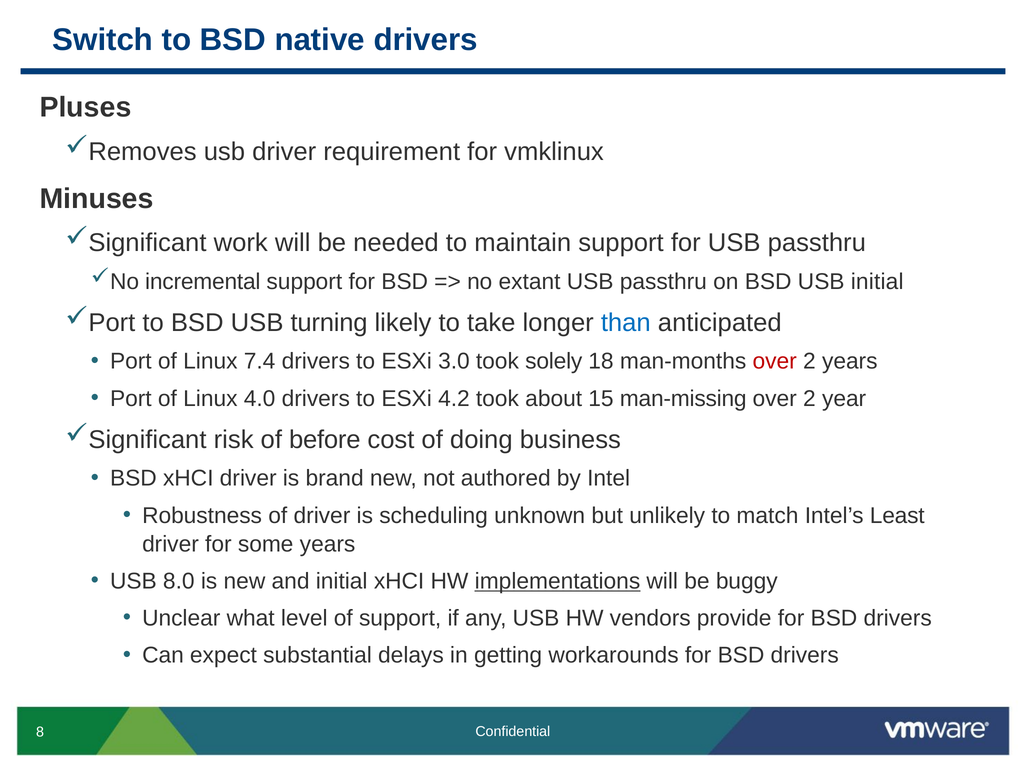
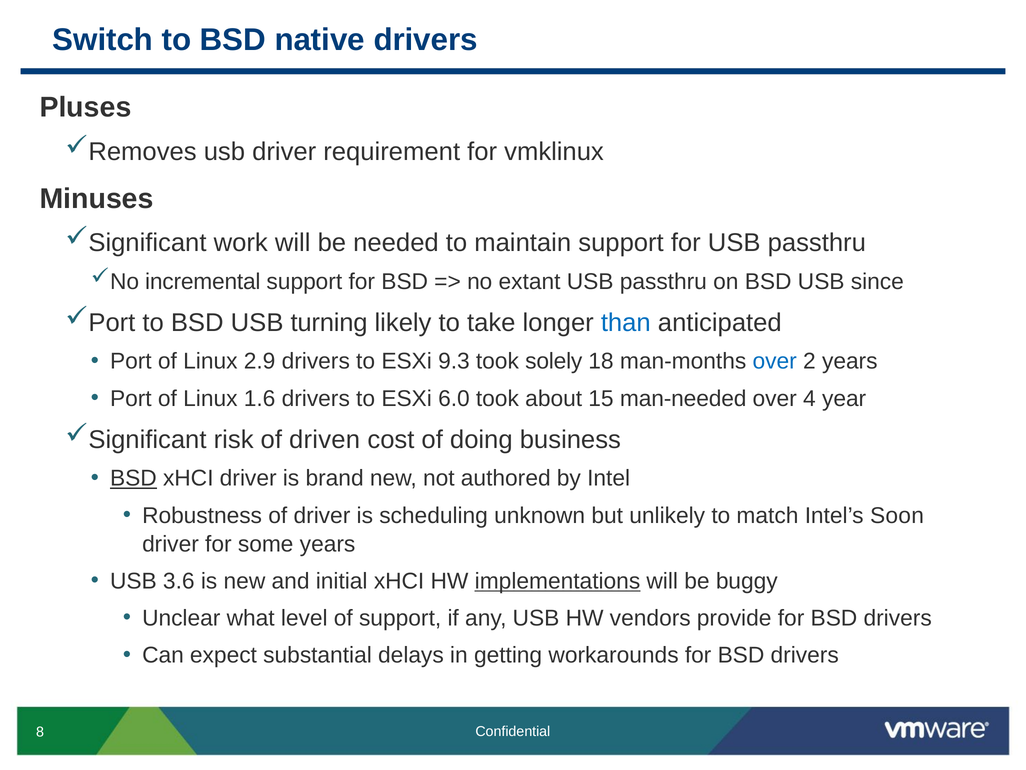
USB initial: initial -> since (877, 281)
7.4: 7.4 -> 2.9 (260, 361)
3.0: 3.0 -> 9.3 (454, 361)
over colour: red -> blue (775, 361)
4.0: 4.0 -> 1.6 (260, 398)
4.2: 4.2 -> 6.0 (454, 398)
man-missing: man-missing -> man-needed (683, 398)
2: 2 -> 4 (809, 398)
before: before -> driven (325, 440)
BSD underline: none -> present (133, 478)
Least: Least -> Soon (897, 515)
8.0: 8.0 -> 3.6 (179, 581)
